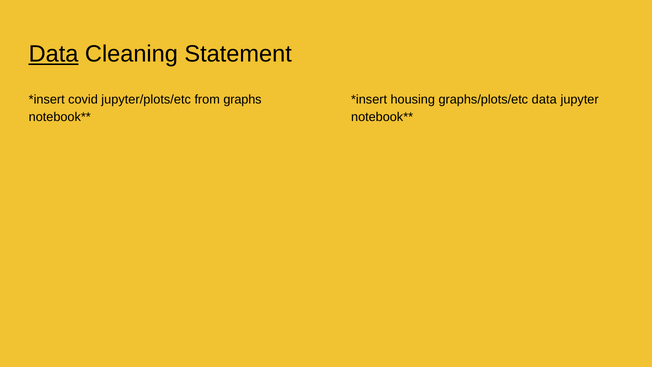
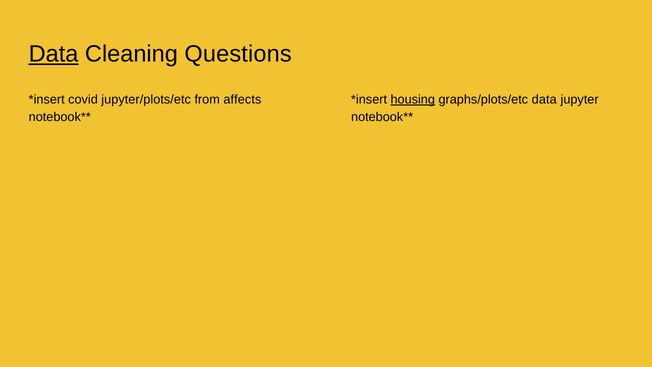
Statement: Statement -> Questions (238, 54)
graphs: graphs -> affects (242, 99)
housing underline: none -> present (413, 99)
